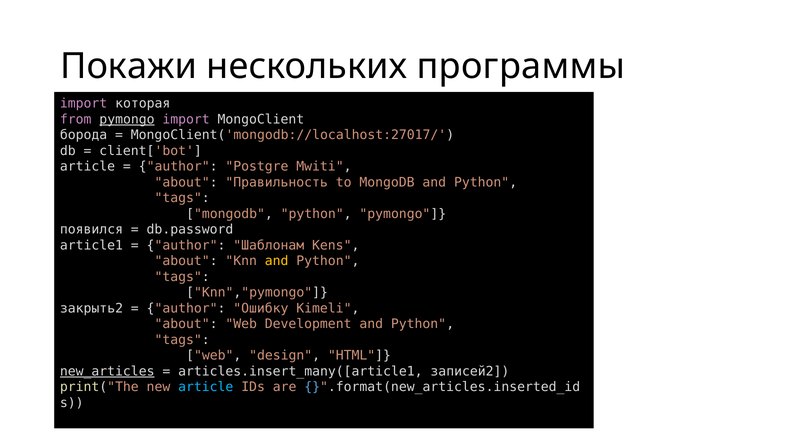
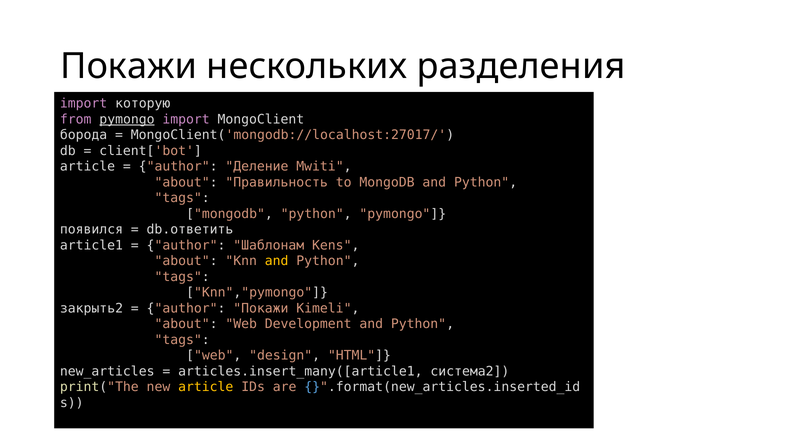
программы: программы -> разделения (521, 66)
которая: которая -> которую (143, 104)
Postgre: Postgre -> Деление (257, 167)
db.password: db.password -> db.ответить (190, 230)
author Ошибку: Ошибку -> Покажи (261, 308)
new_articles underline: present -> none (107, 371)
записей2: записей2 -> система2 (470, 371)
article colour: light blue -> yellow (206, 387)
